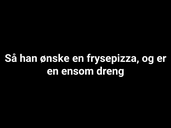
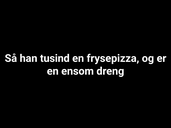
ønske: ønske -> tusind (55, 58)
